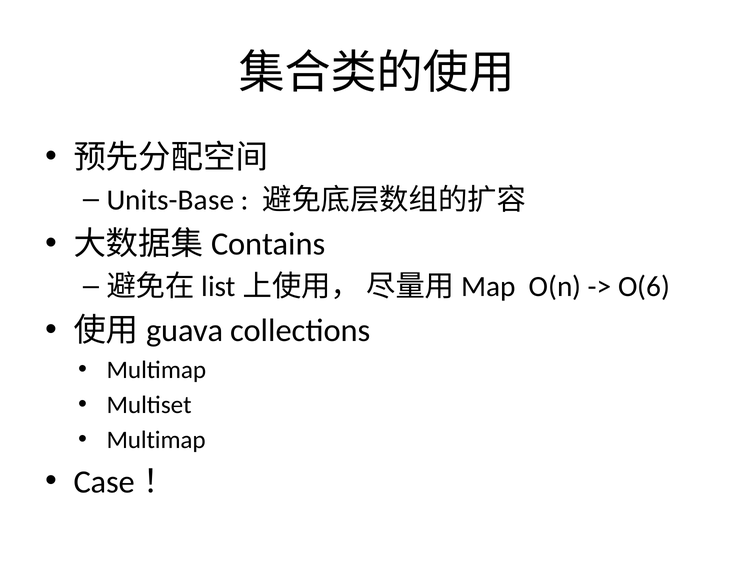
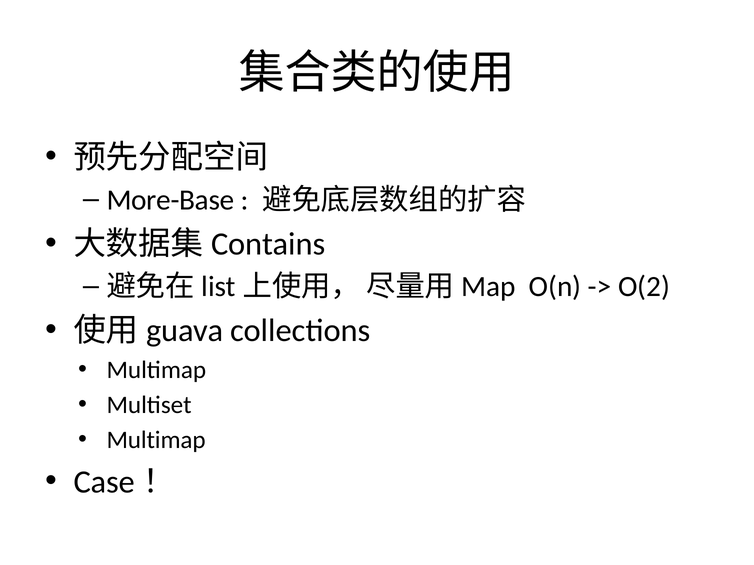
Units-Base: Units-Base -> More-Base (170, 200)
O(6: O(6 -> O(2 (644, 287)
